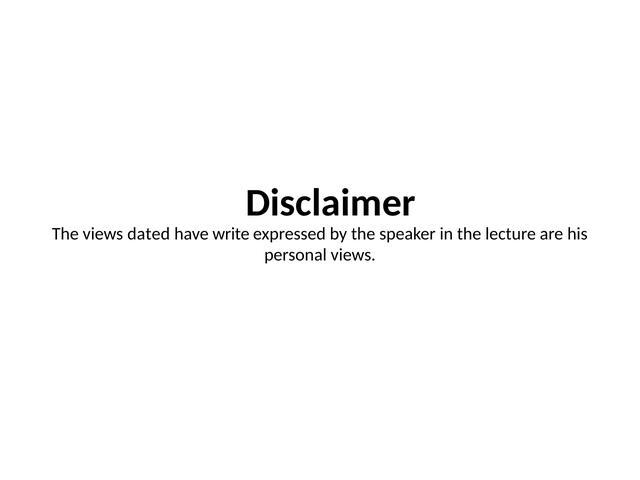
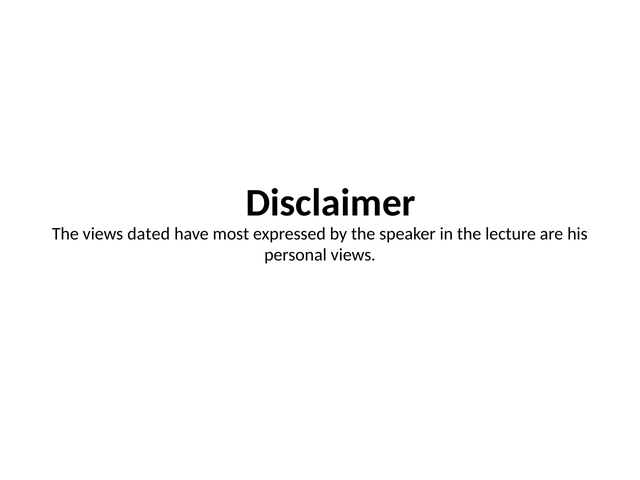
write: write -> most (231, 234)
